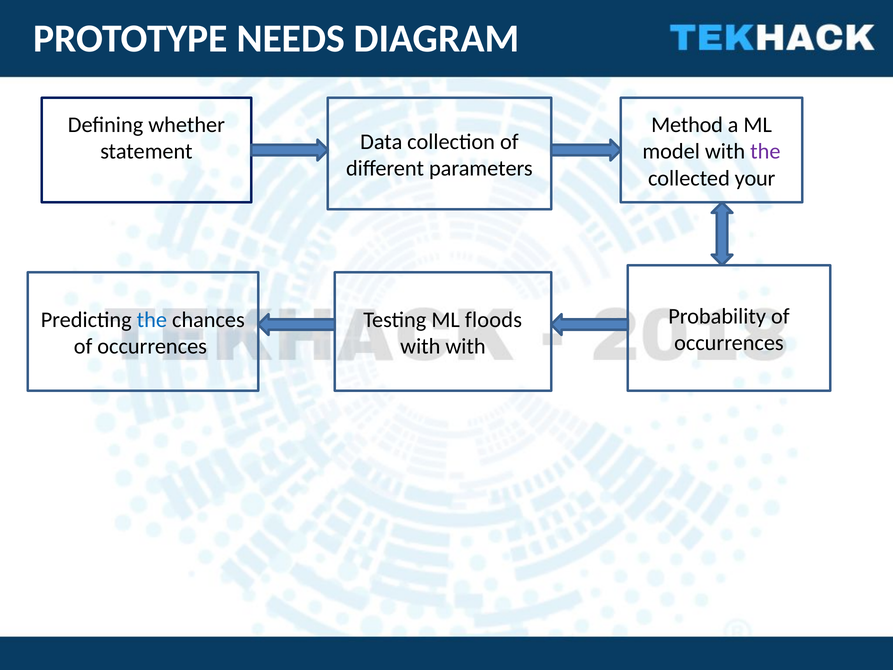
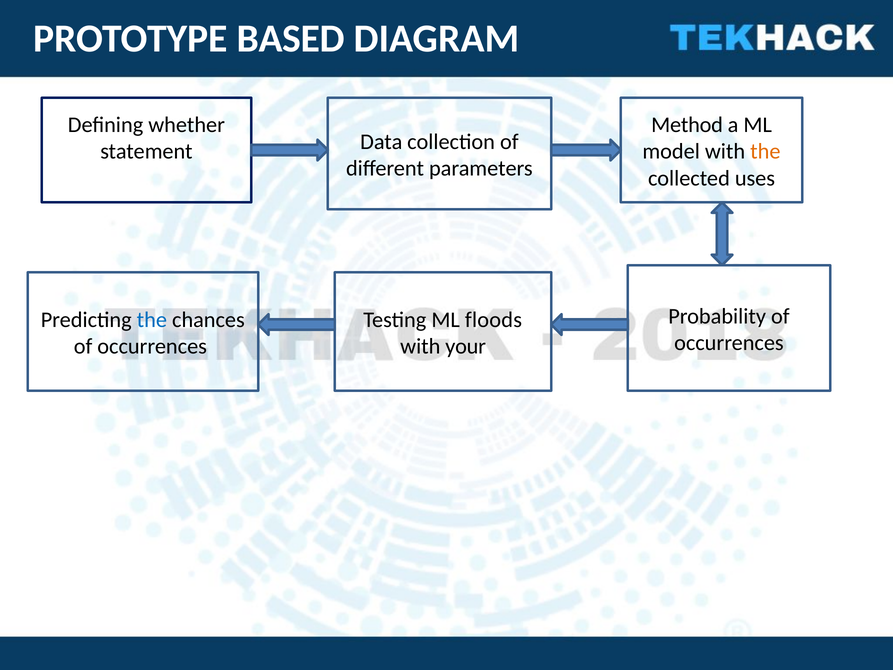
NEEDS: NEEDS -> BASED (291, 38)
the colour: purple -> orange (765, 152)
your: your -> uses (755, 178)
with with: with -> your (466, 346)
